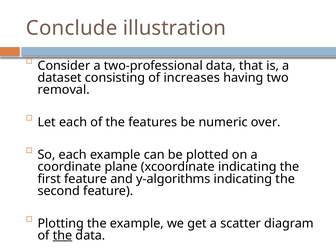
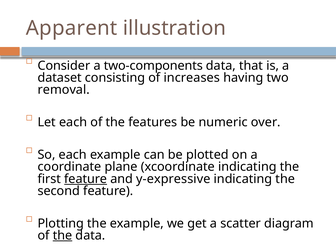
Conclude: Conclude -> Apparent (72, 28)
two-professional: two-professional -> two-components (153, 66)
feature underline: none -> present (86, 179)
y-algorithms: y-algorithms -> y-expressive (173, 179)
